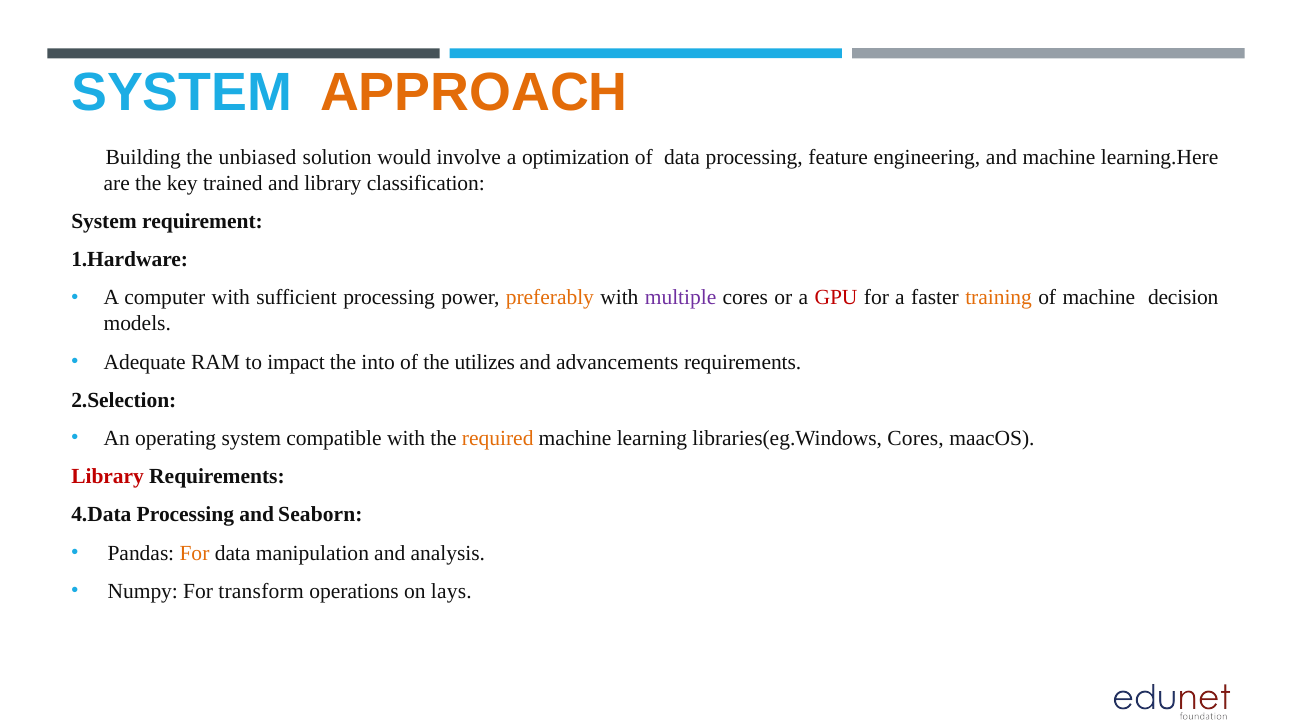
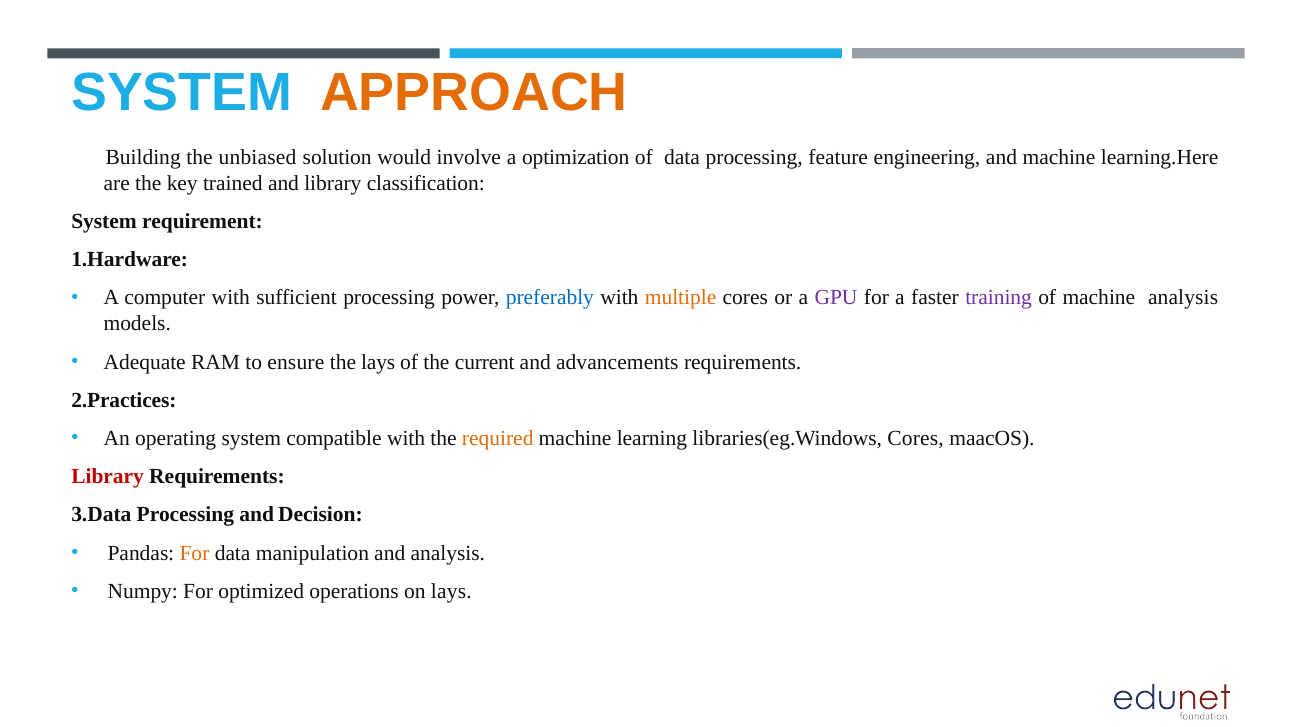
preferably colour: orange -> blue (550, 298)
multiple colour: purple -> orange (681, 298)
GPU colour: red -> purple (836, 298)
training colour: orange -> purple (999, 298)
machine decision: decision -> analysis (1183, 298)
impact: impact -> ensure (296, 362)
the into: into -> lays (378, 362)
utilizes: utilizes -> current (485, 362)
2.Selection: 2.Selection -> 2.Practices (124, 400)
4.Data: 4.Data -> 3.Data (101, 515)
Seaborn: Seaborn -> Decision (320, 515)
transform: transform -> optimized (261, 591)
